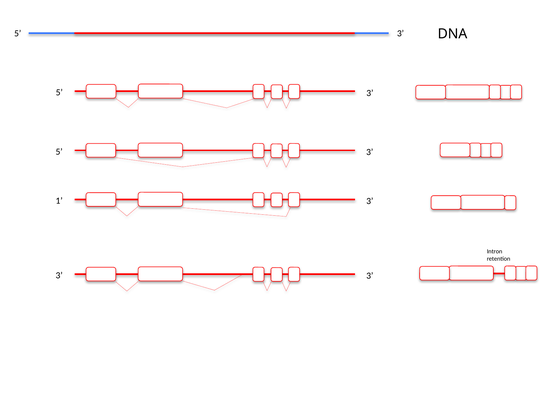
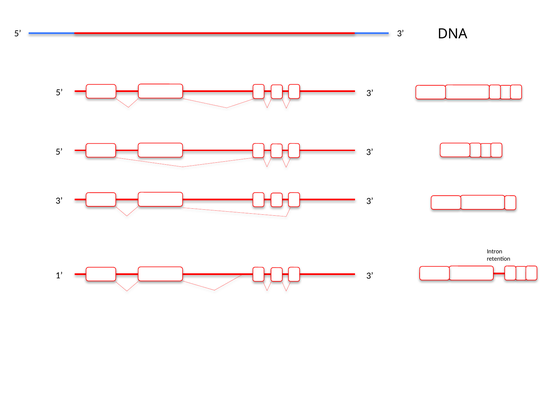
1: 1 -> 3 (59, 201)
3: 3 -> 1 (59, 276)
